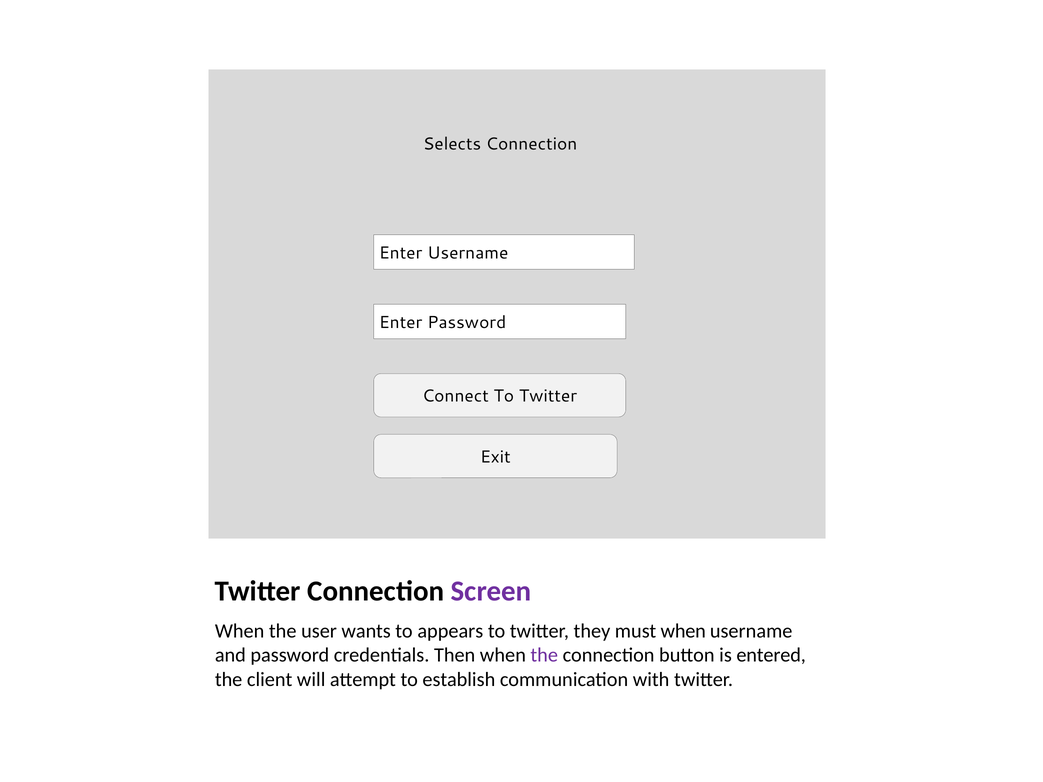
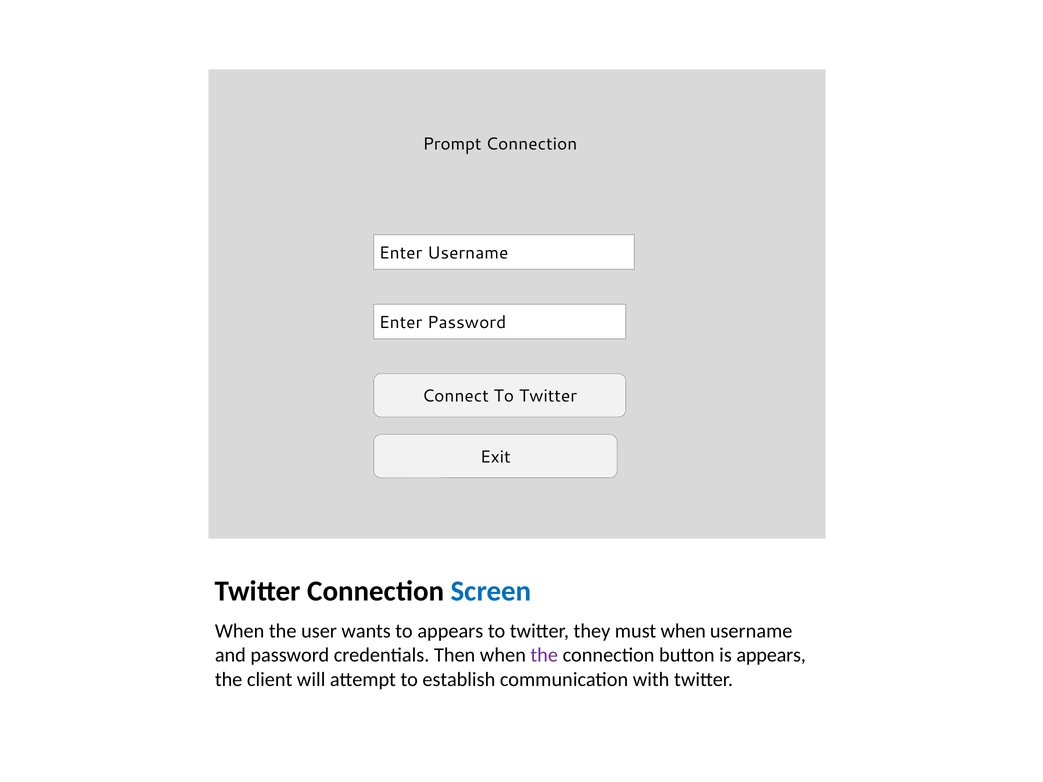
Selects: Selects -> Prompt (452, 144)
Screen colour: purple -> blue (491, 592)
is entered: entered -> appears (771, 655)
